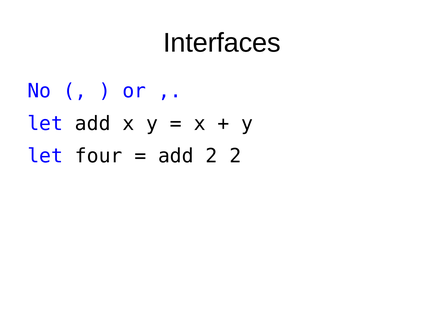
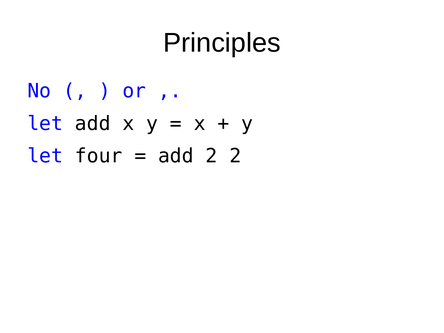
Interfaces: Interfaces -> Principles (222, 43)
